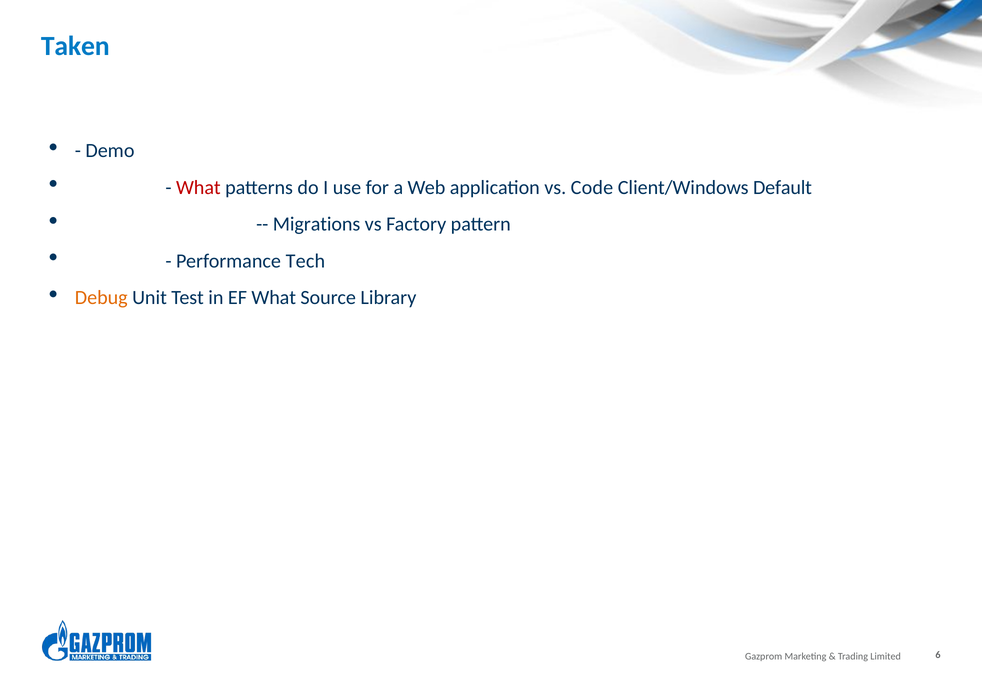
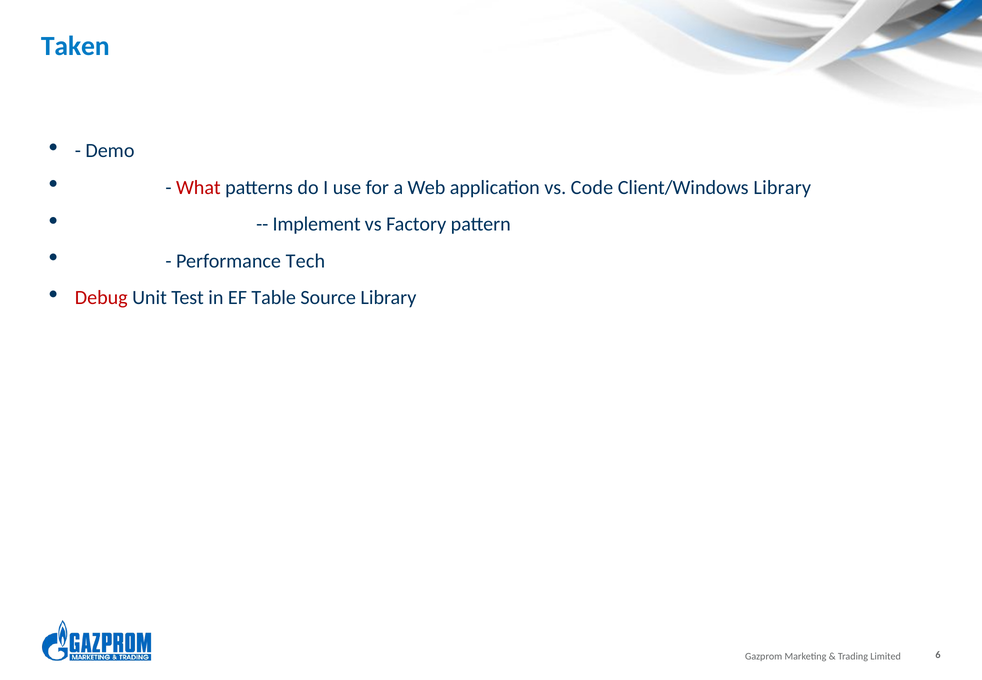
Client/Windows Default: Default -> Library (782, 187)
Migrations: Migrations -> Implement (317, 224)
Debug colour: orange -> red (101, 298)
EF What: What -> Table (274, 298)
